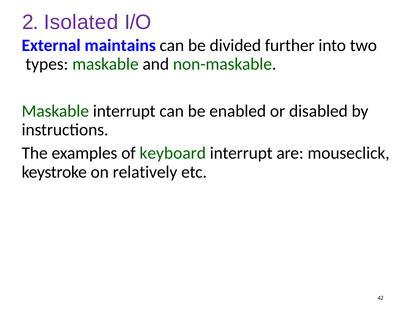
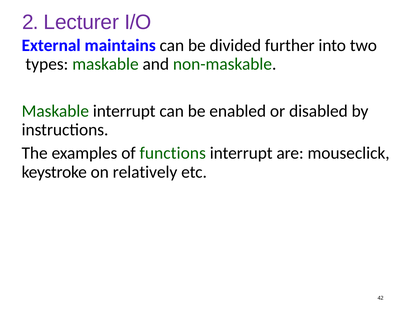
Isolated: Isolated -> Lecturer (81, 22)
keyboard: keyboard -> functions (173, 153)
